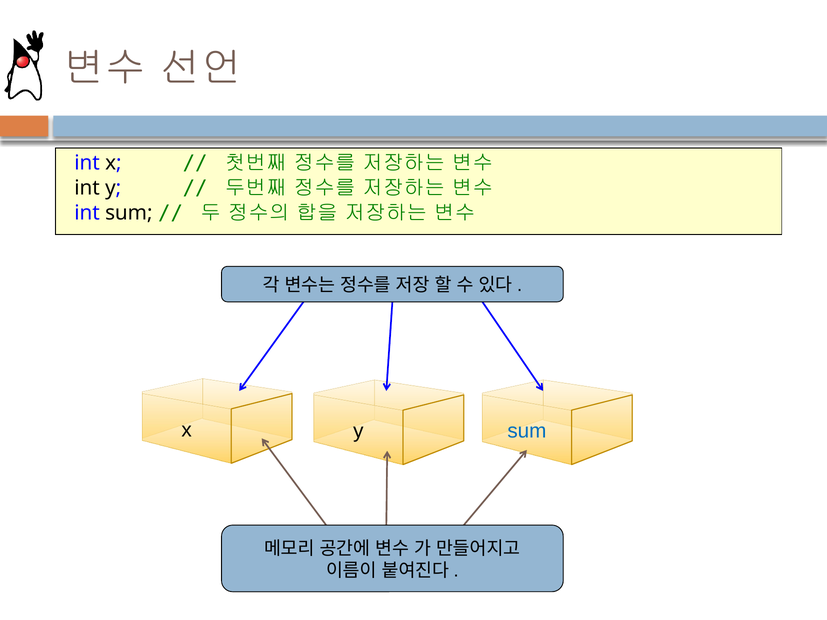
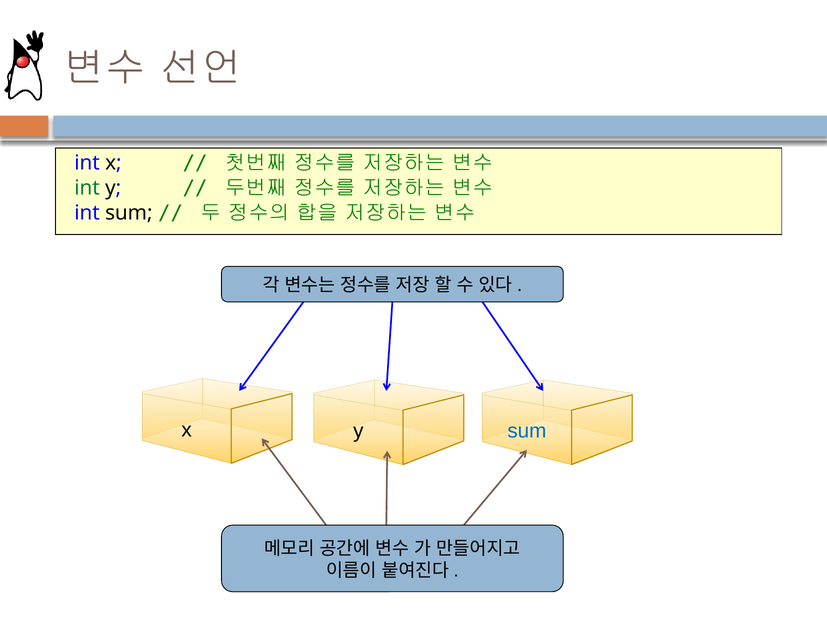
int colour: black -> green (87, 188)
